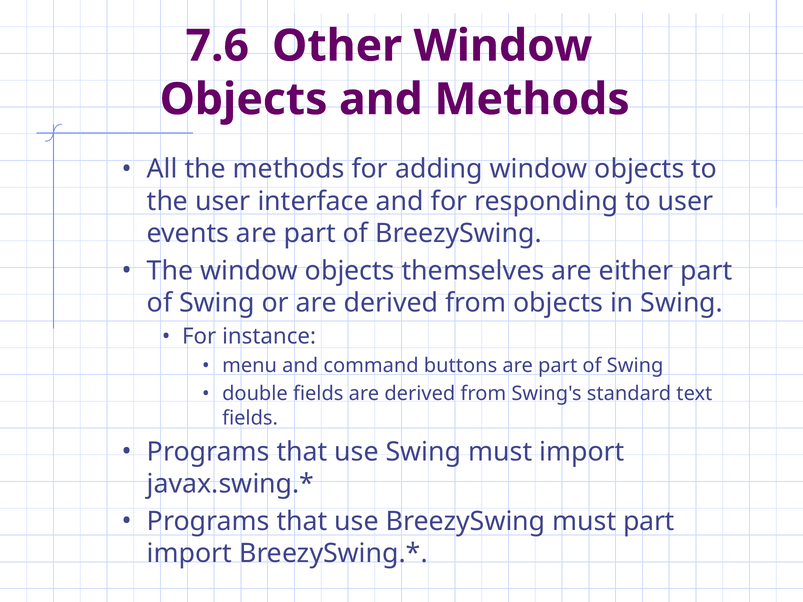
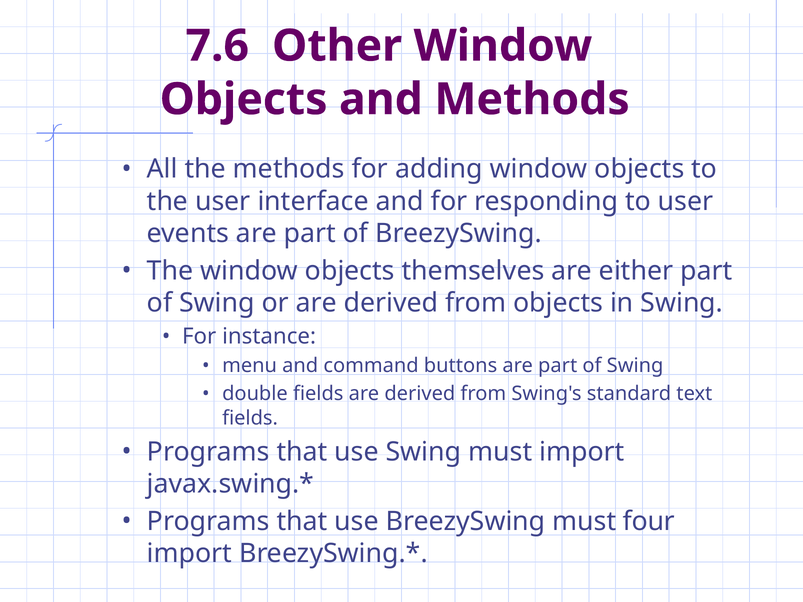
must part: part -> four (649, 522)
